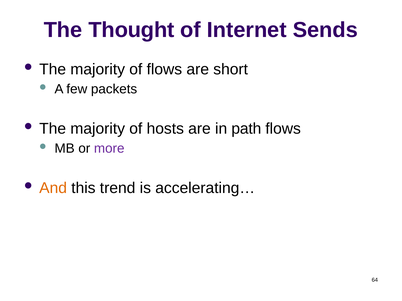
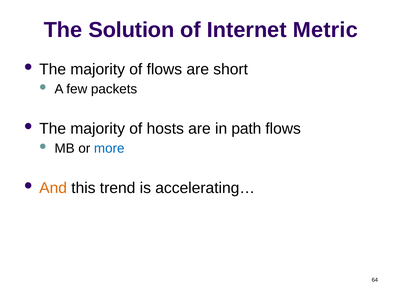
Thought: Thought -> Solution (131, 30)
Sends: Sends -> Metric (325, 30)
more colour: purple -> blue (109, 149)
